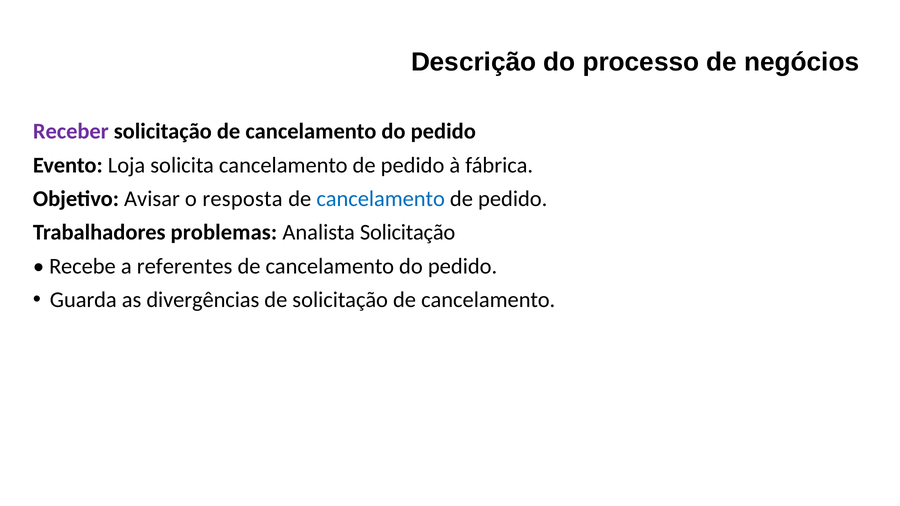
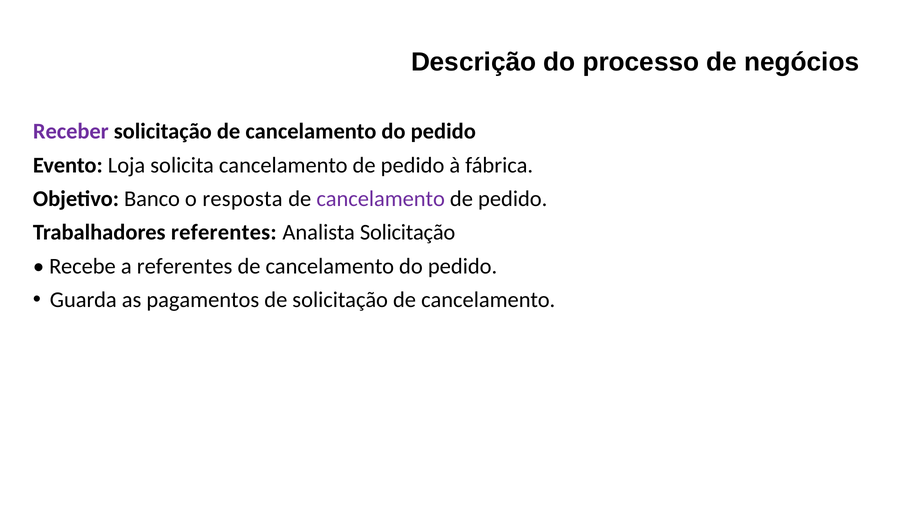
Avisar: Avisar -> Banco (152, 199)
cancelamento colour: blue -> purple (381, 199)
Trabalhadores problemas: problemas -> referentes (224, 233)
divergências: divergências -> pagamentos (203, 300)
